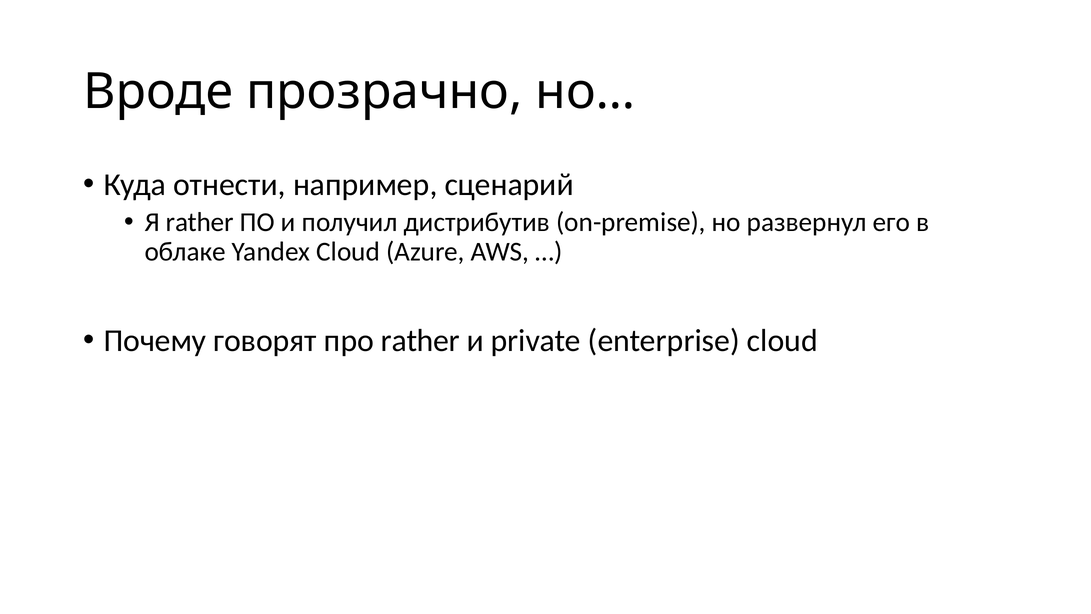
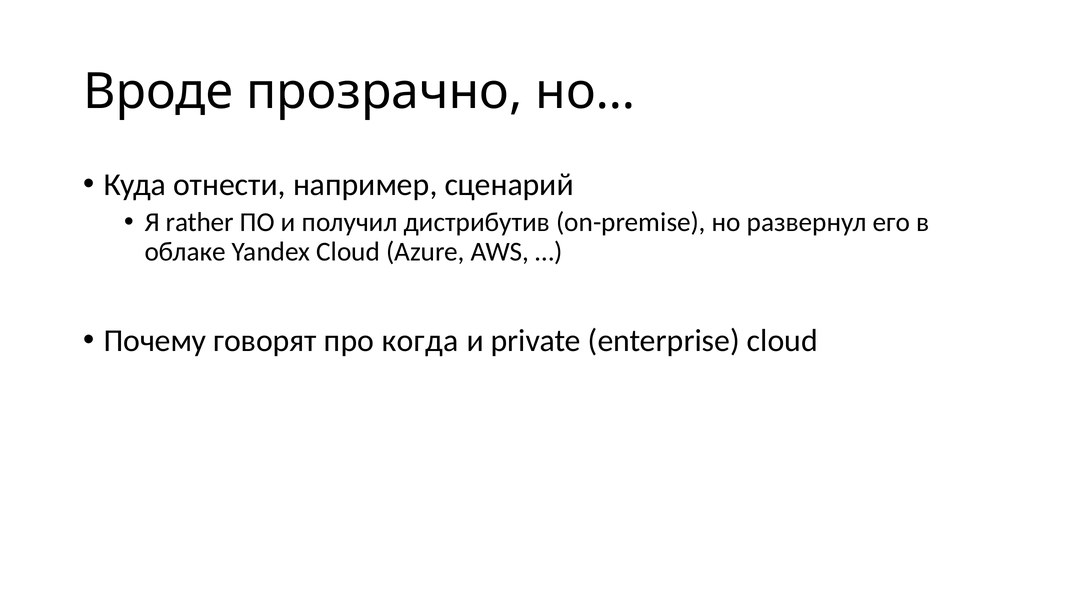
про rather: rather -> когда (420, 341)
